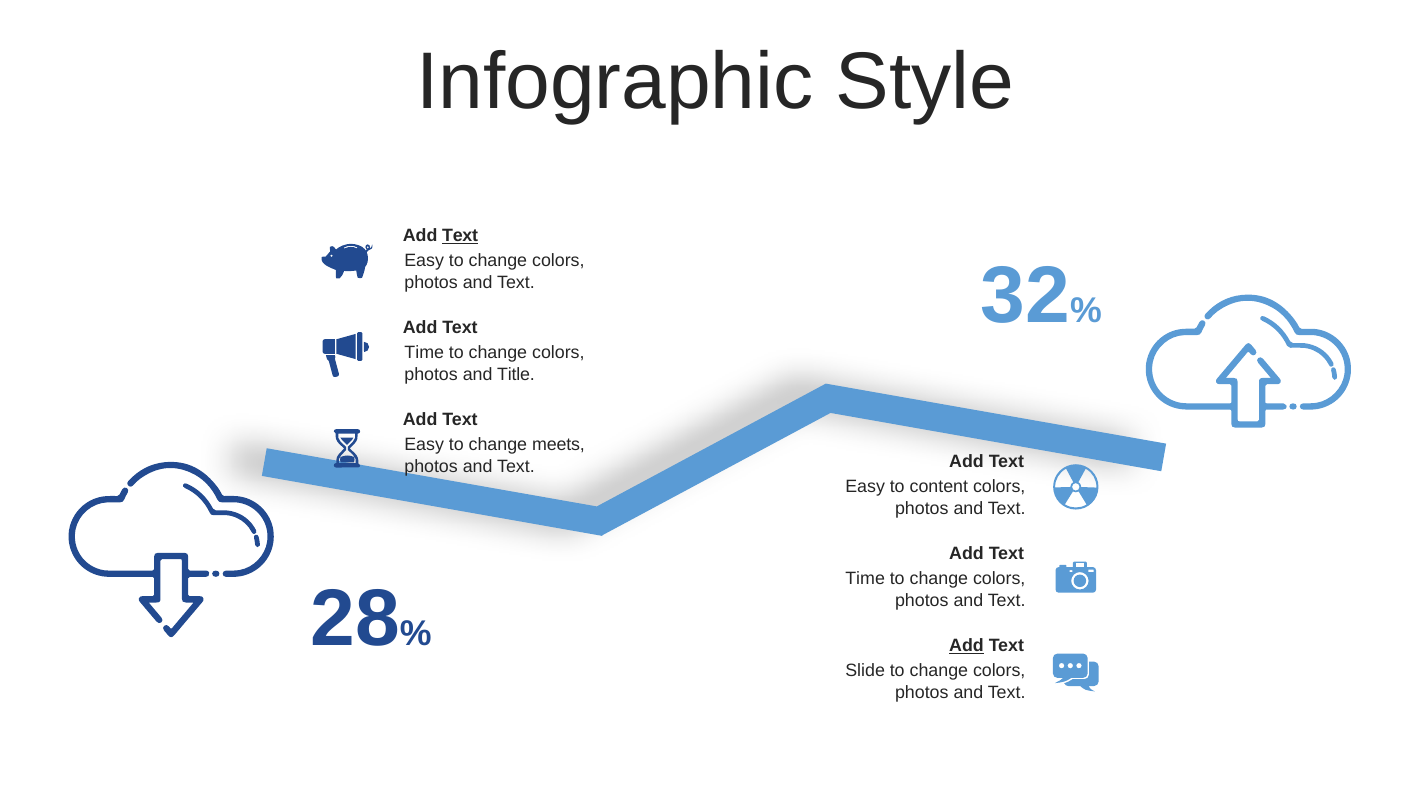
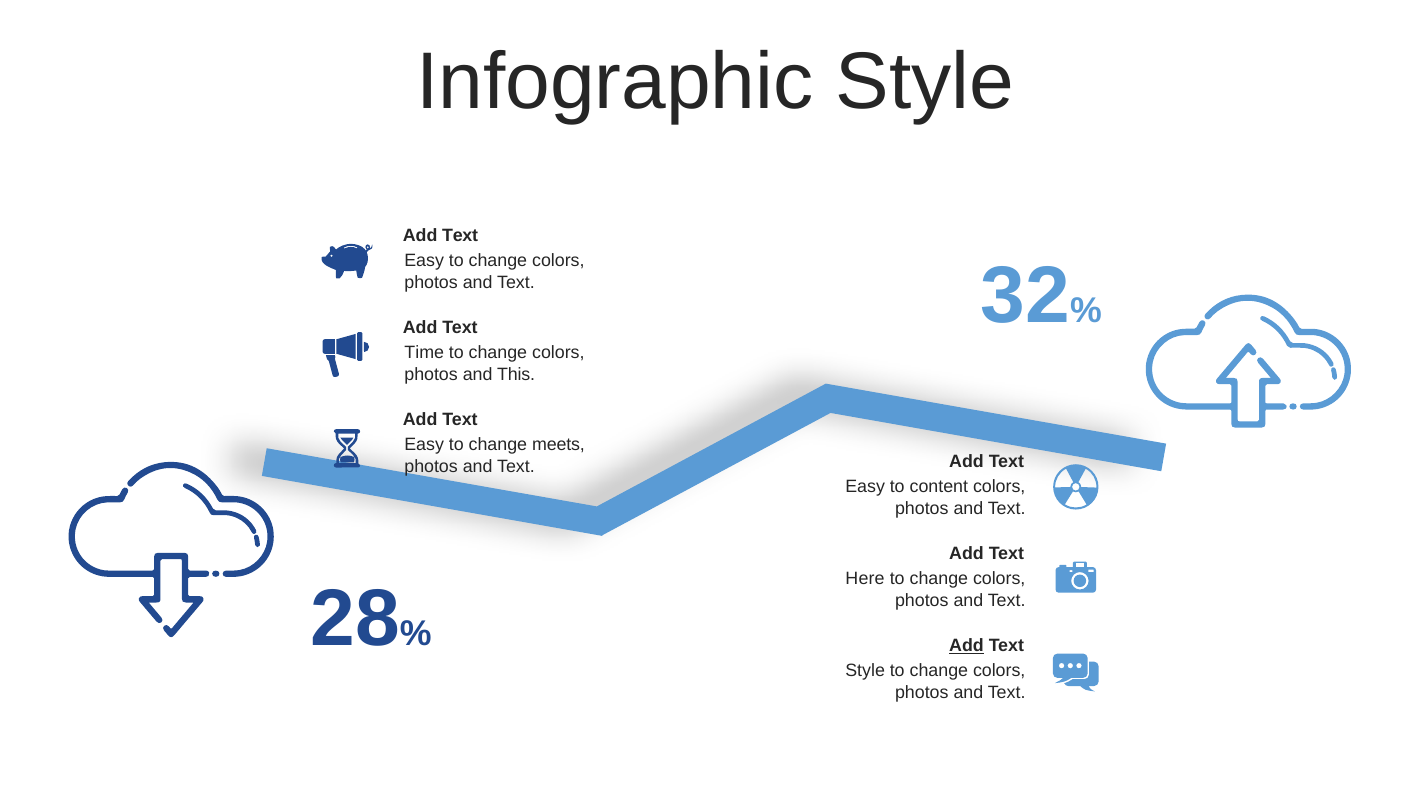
Text underline: present -> none (460, 236)
Title: Title -> This (516, 375)
Time: Time -> Here (865, 579)
Slide: Slide -> Style (865, 671)
